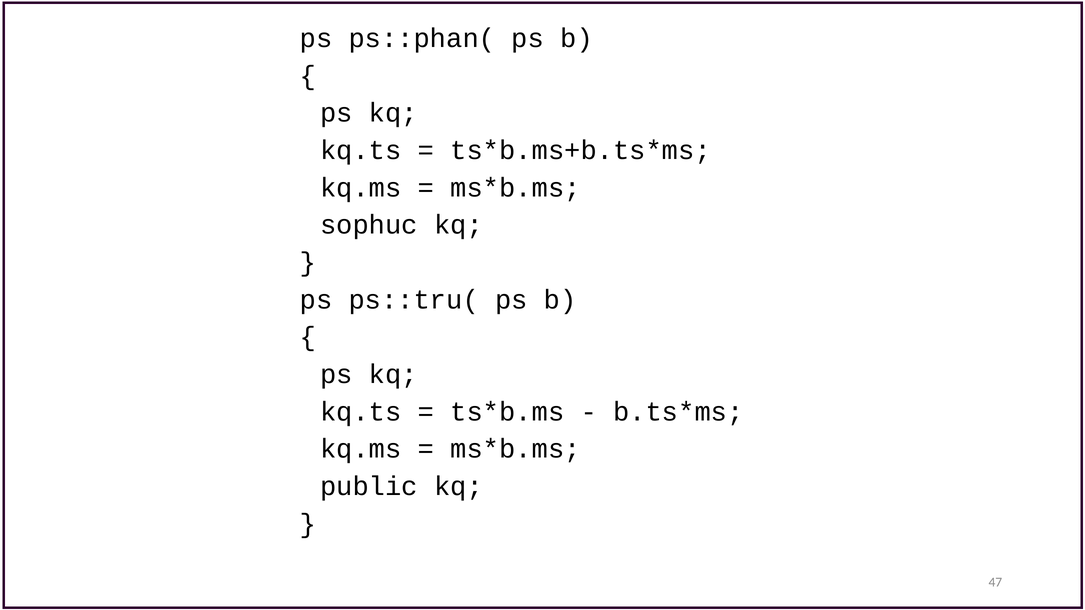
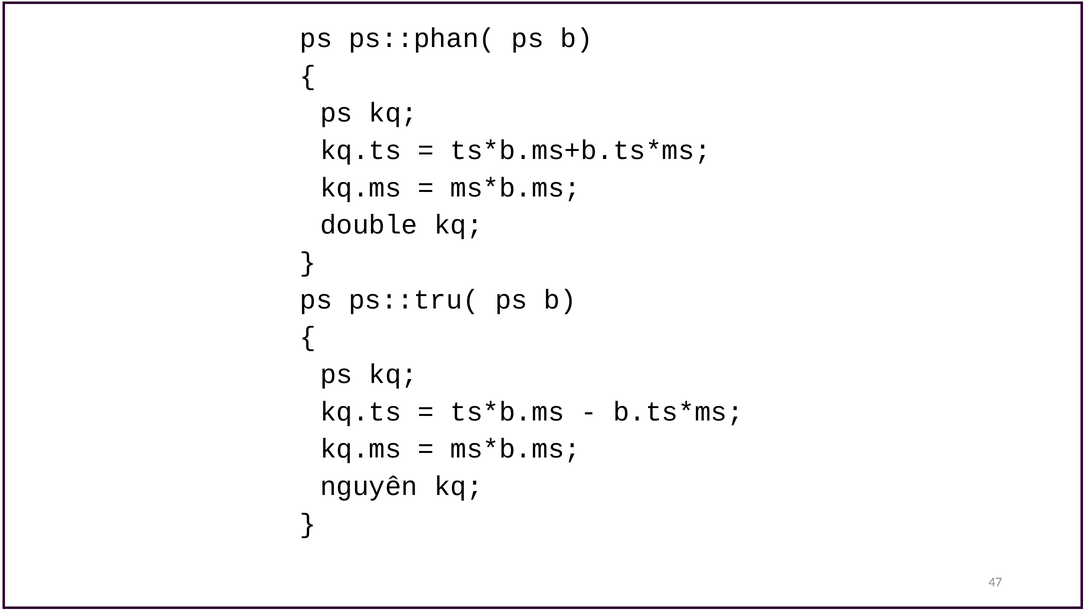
sophuc: sophuc -> double (369, 225)
public: public -> nguyên (369, 487)
